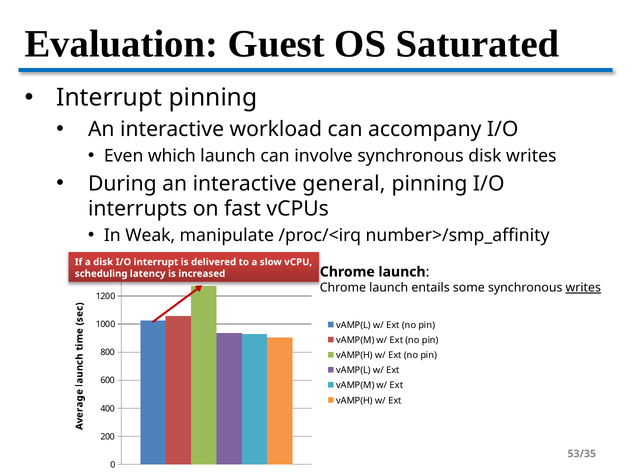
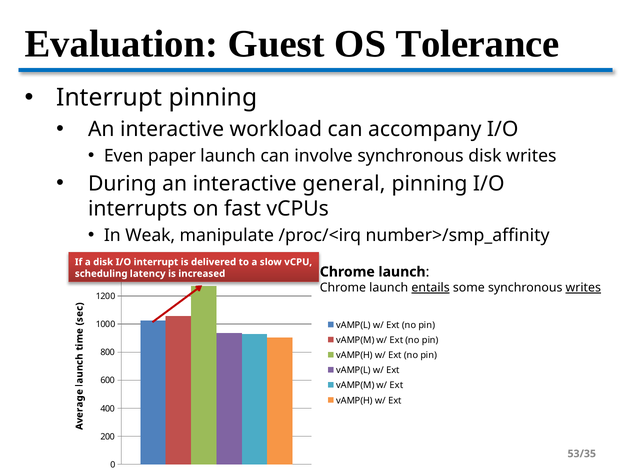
Saturated: Saturated -> Tolerance (478, 44)
which: which -> paper (172, 156)
entails underline: none -> present (431, 287)
